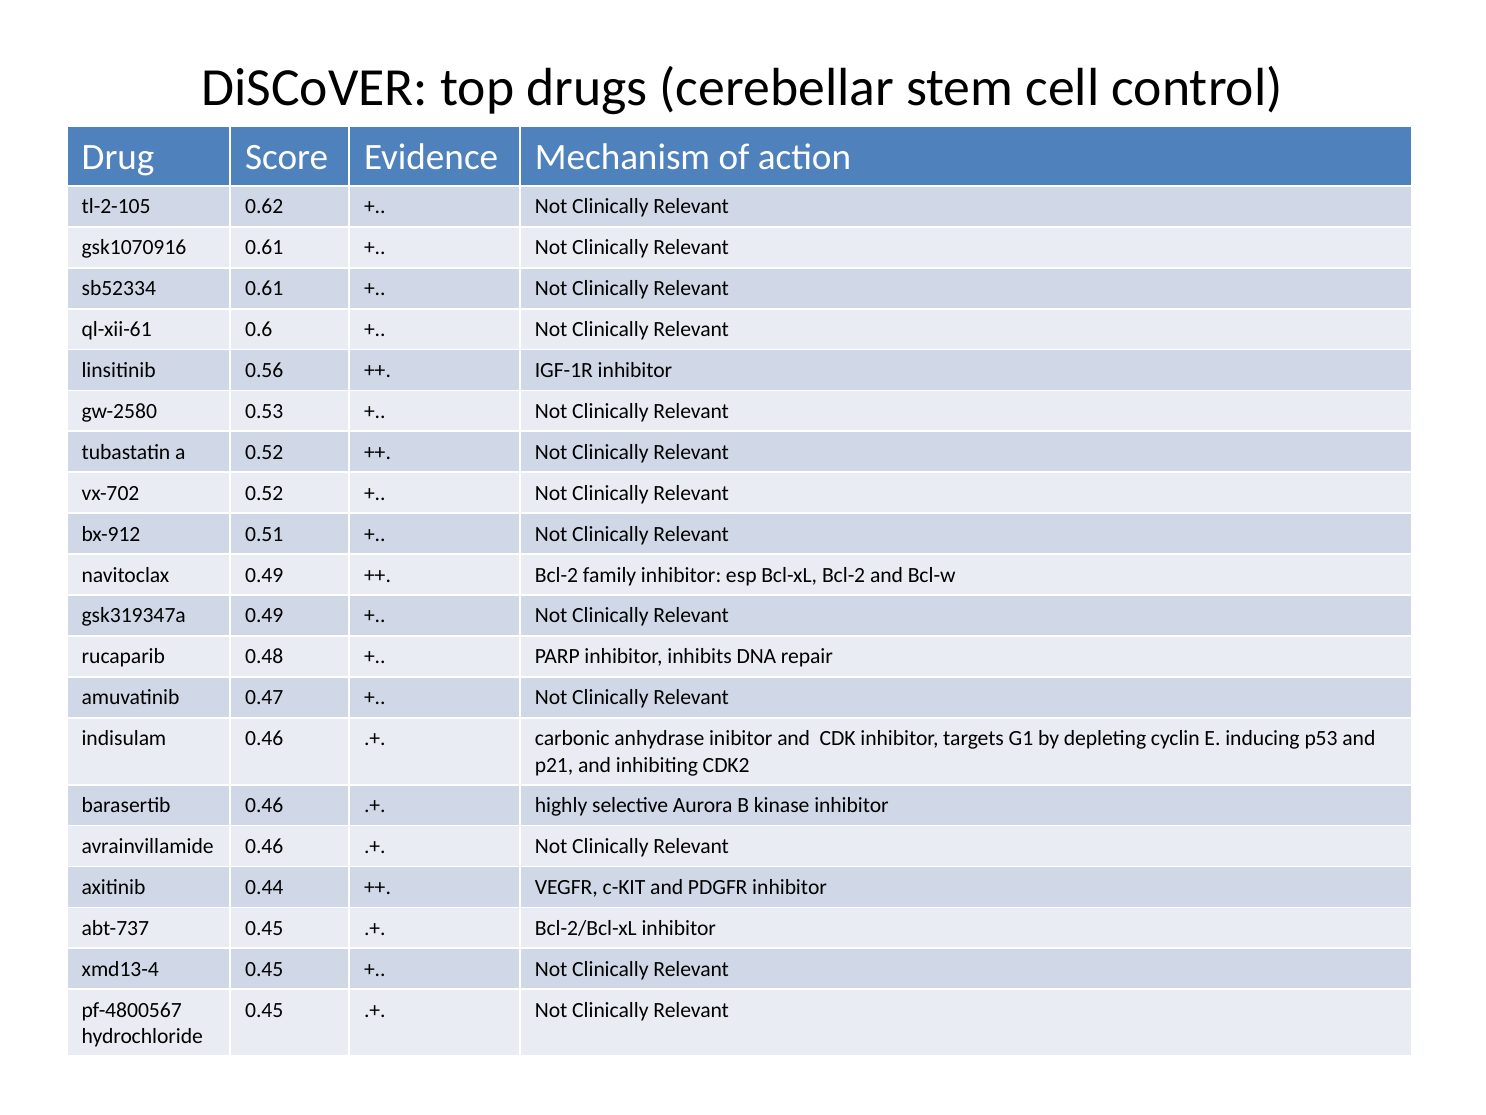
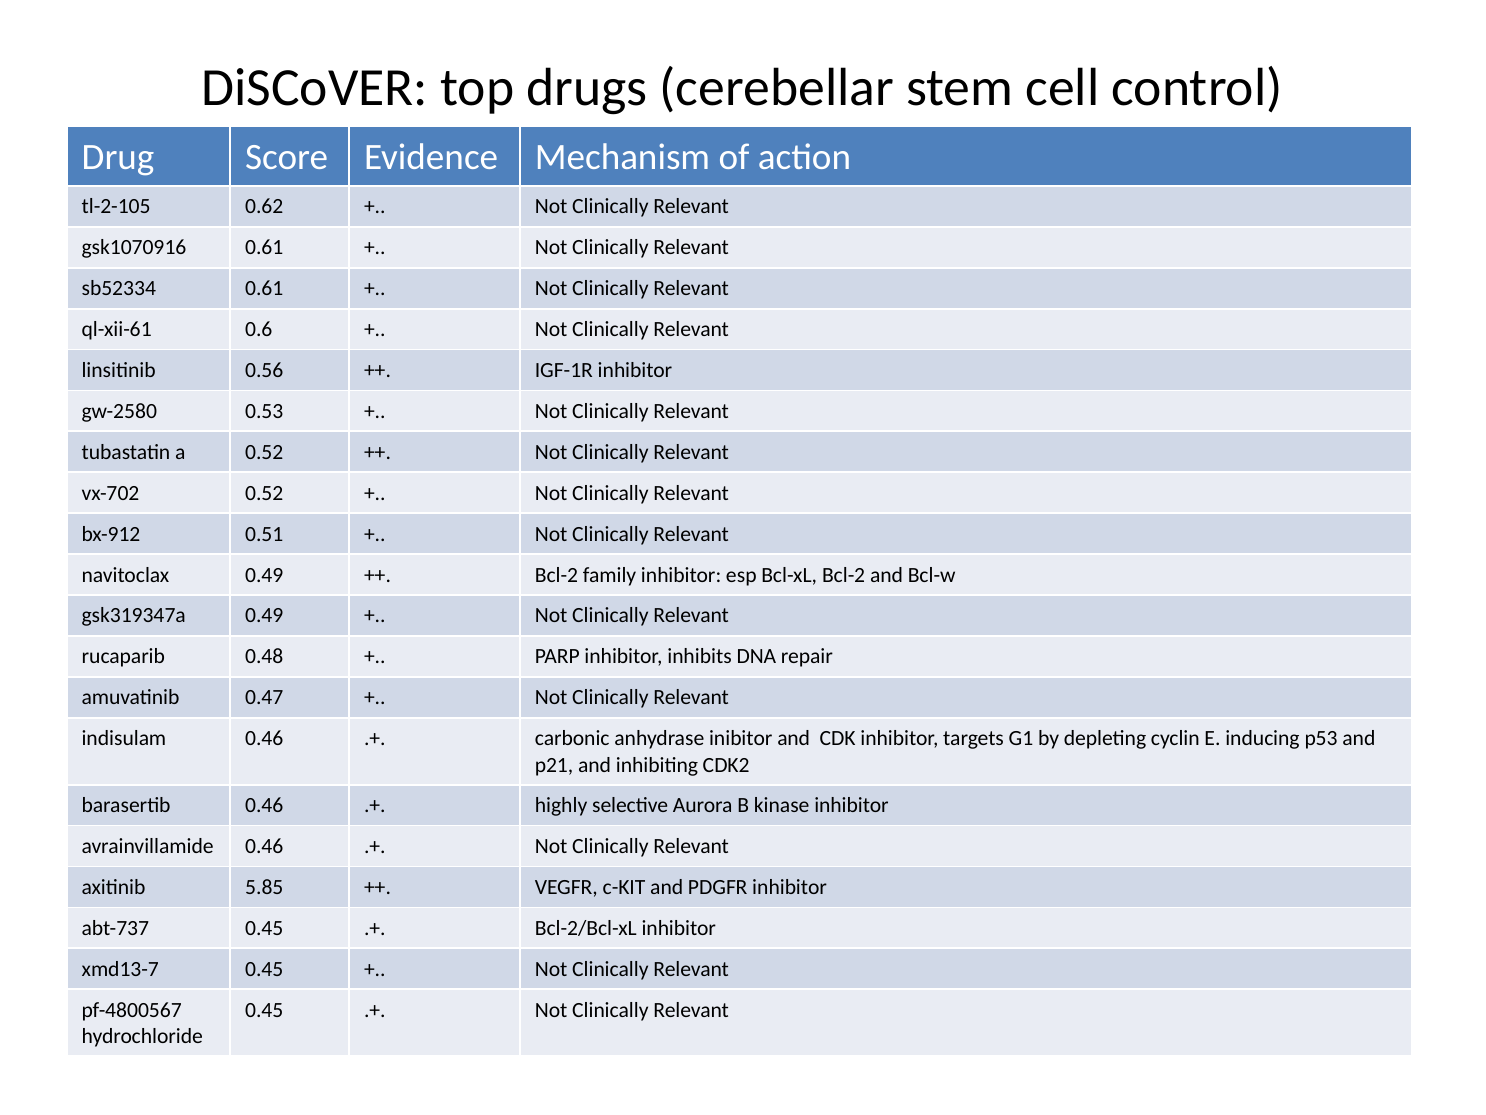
0.44: 0.44 -> 5.85 (264, 887)
xmd13-4: xmd13-4 -> xmd13-7 (120, 969)
